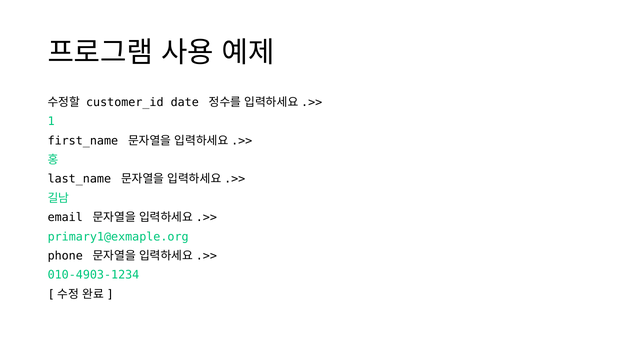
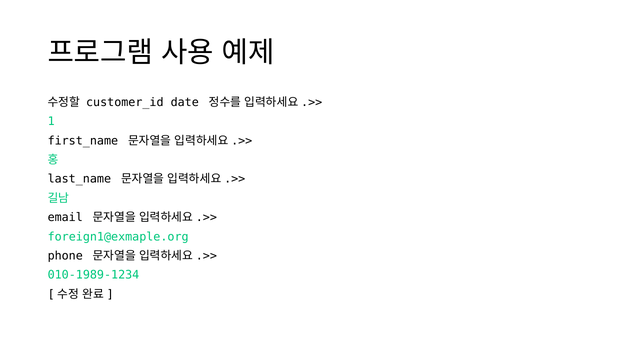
primary1@exmaple.org: primary1@exmaple.org -> foreign1@exmaple.org (118, 236)
010-4903-1234: 010-4903-1234 -> 010-1989-1234 (93, 275)
